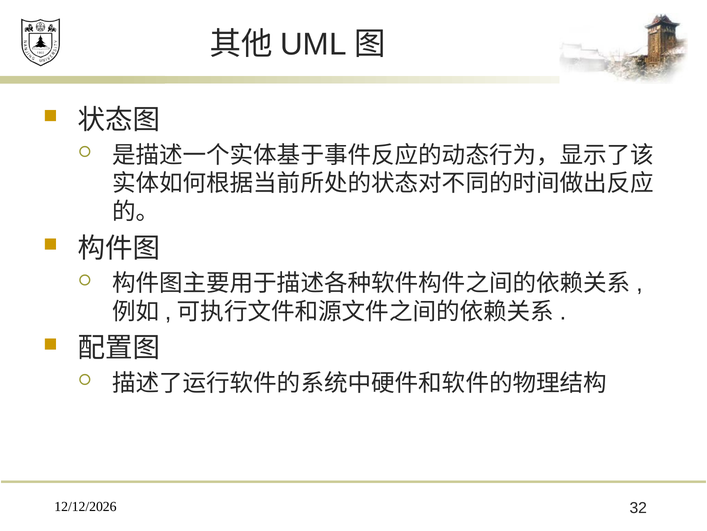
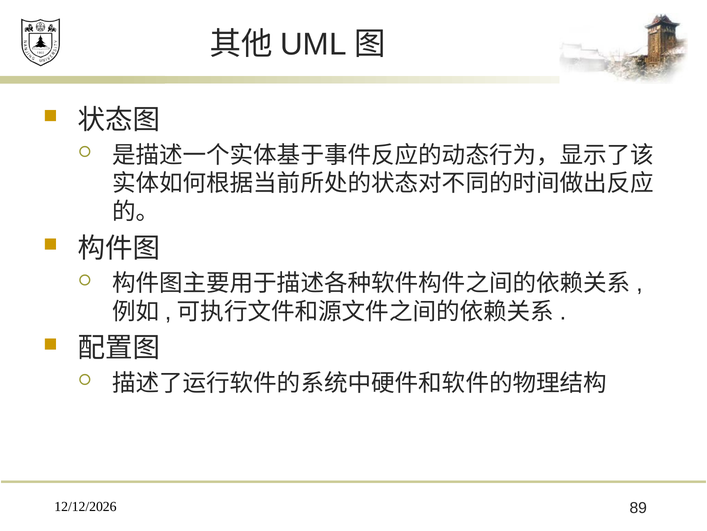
32: 32 -> 89 (638, 507)
